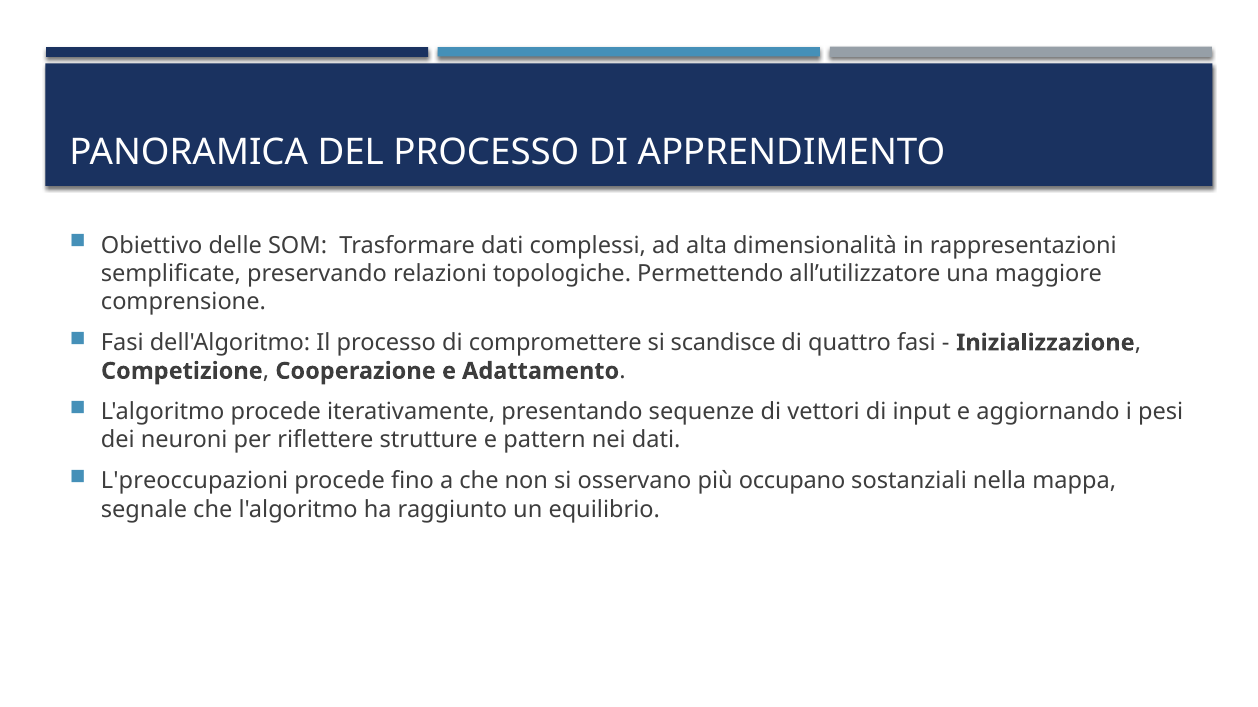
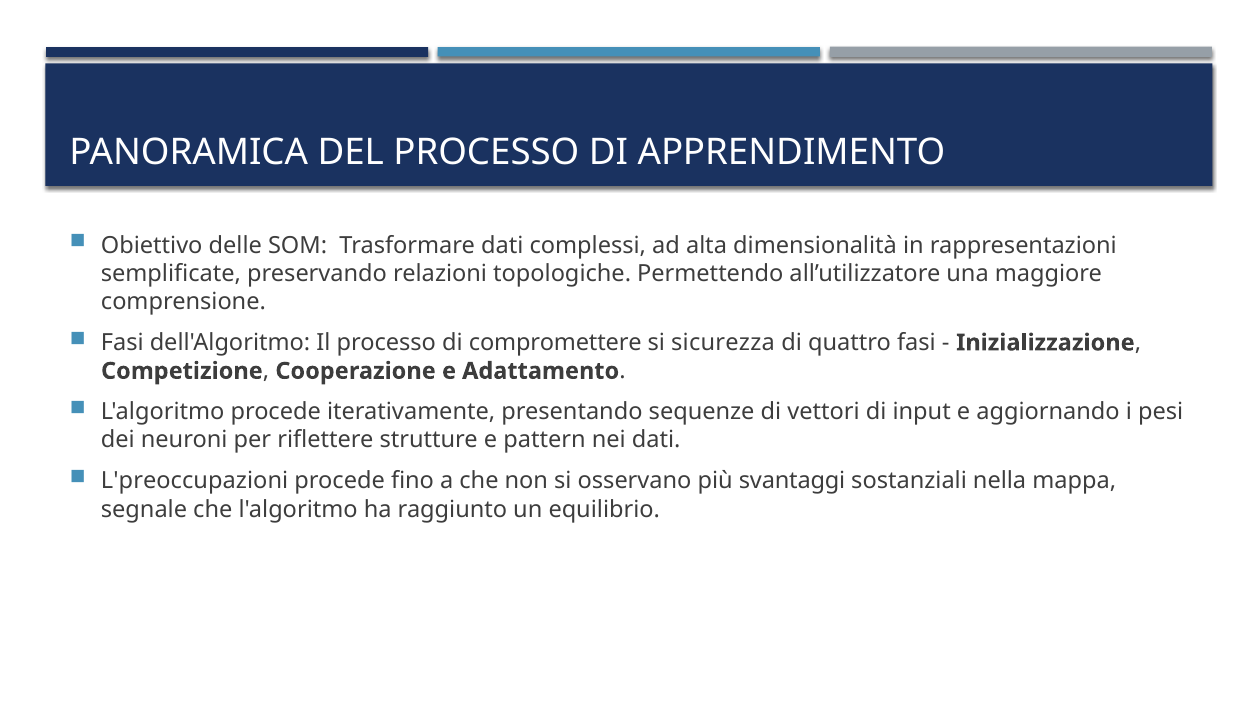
scandisce: scandisce -> sicurezza (723, 343)
occupano: occupano -> svantaggi (792, 481)
